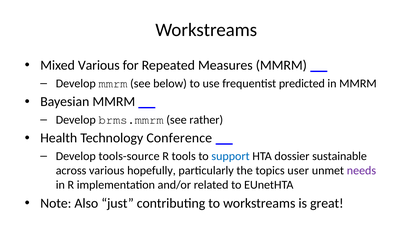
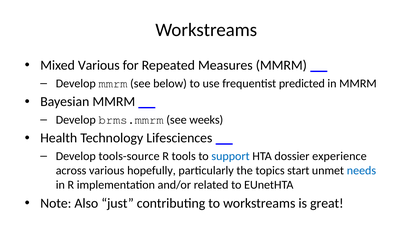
rather: rather -> weeks (206, 120)
Conference: Conference -> Lifesciences (179, 138)
sustainable: sustainable -> experience (339, 156)
user: user -> start (298, 171)
needs colour: purple -> blue (361, 171)
